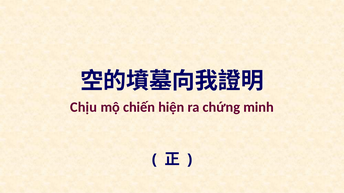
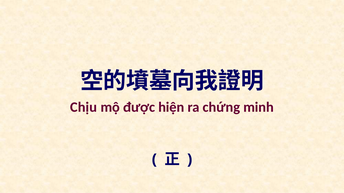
chiến: chiến -> được (139, 108)
